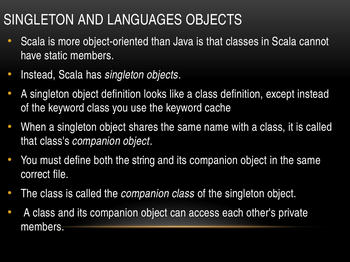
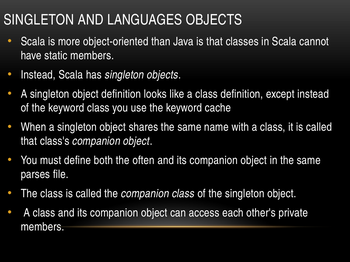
string: string -> often (143, 161)
correct: correct -> parses (35, 175)
